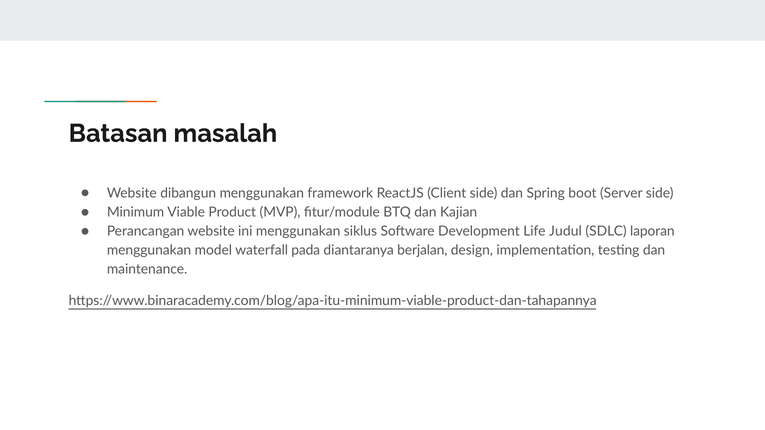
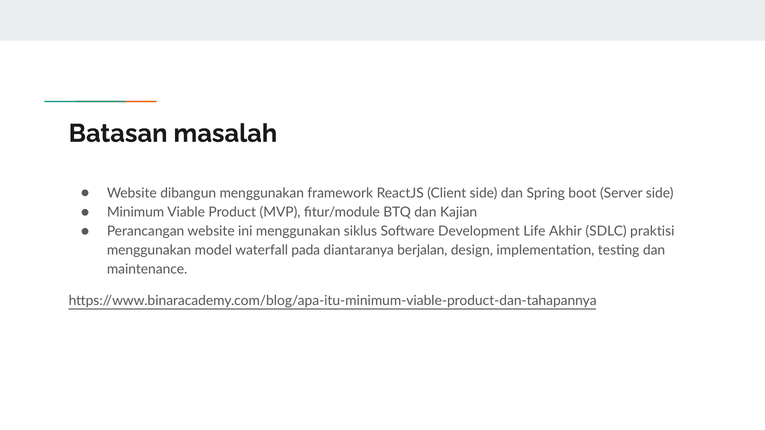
Judul: Judul -> Akhir (565, 231)
laporan: laporan -> praktisi (652, 231)
